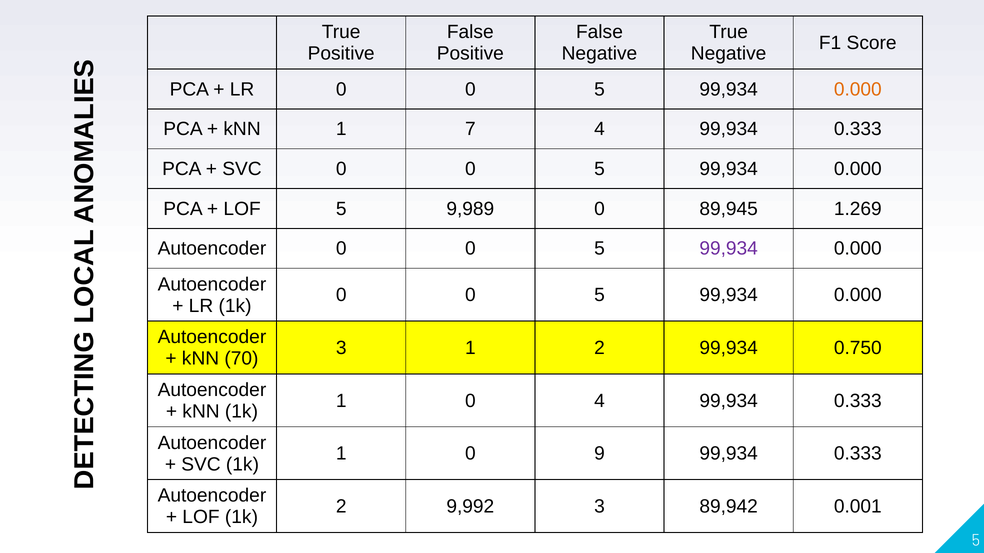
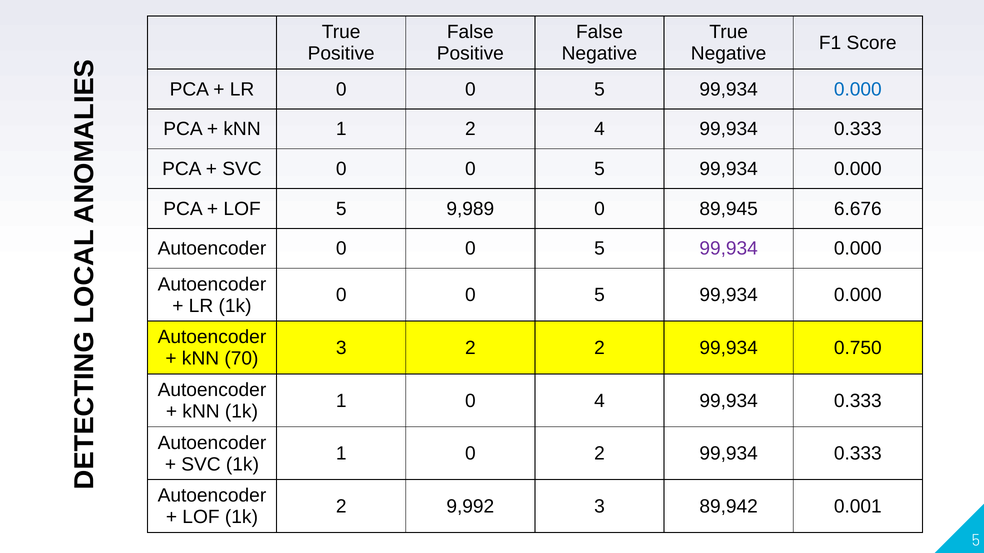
0.000 colour: orange -> blue (858, 89)
1 7: 7 -> 2 (470, 129)
1.269: 1.269 -> 6.676 (858, 209)
3 1: 1 -> 2 (470, 348)
0 9: 9 -> 2 (600, 454)
